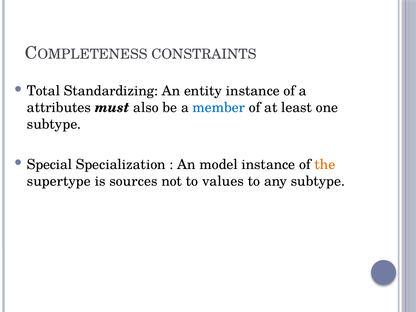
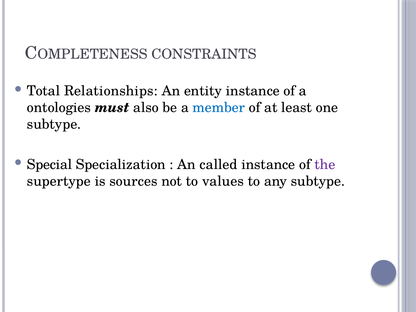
Standardizing: Standardizing -> Relationships (111, 91)
attributes: attributes -> ontologies (59, 108)
model: model -> called (219, 165)
the colour: orange -> purple (325, 165)
